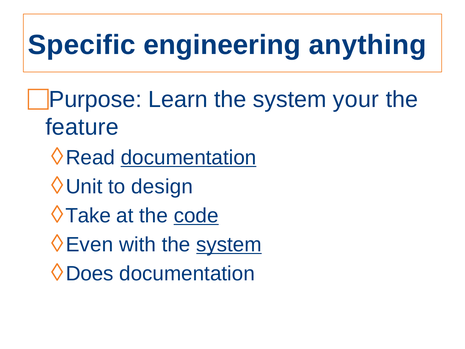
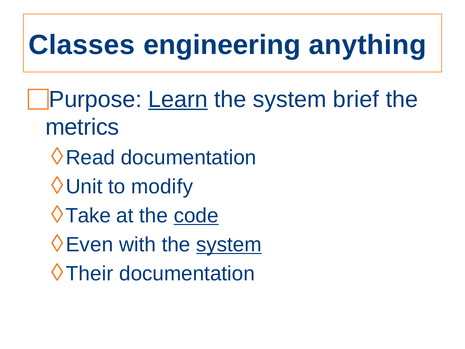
Specific: Specific -> Classes (82, 45)
Learn underline: none -> present (178, 99)
your: your -> brief (356, 99)
feature: feature -> metrics (82, 127)
documentation underline: present -> none (189, 158)
design: design -> modify (162, 186)
Does: Does -> Their (90, 273)
